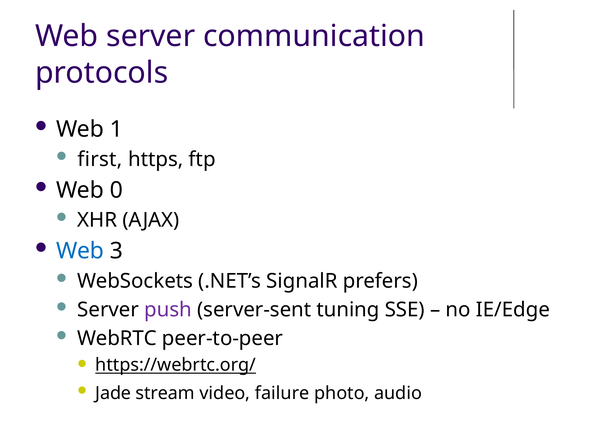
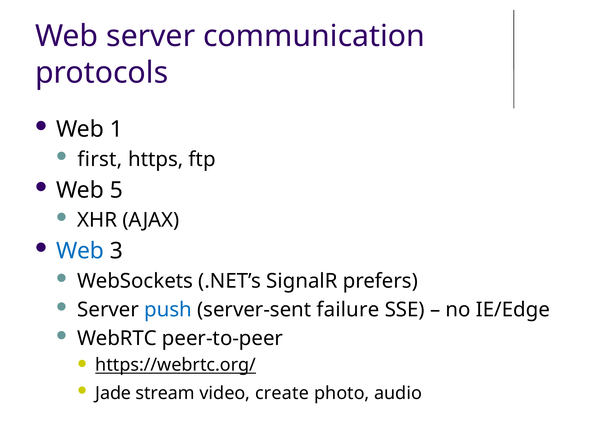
0: 0 -> 5 (116, 190)
push colour: purple -> blue (168, 309)
tuning: tuning -> failure (348, 309)
failure: failure -> create (282, 393)
